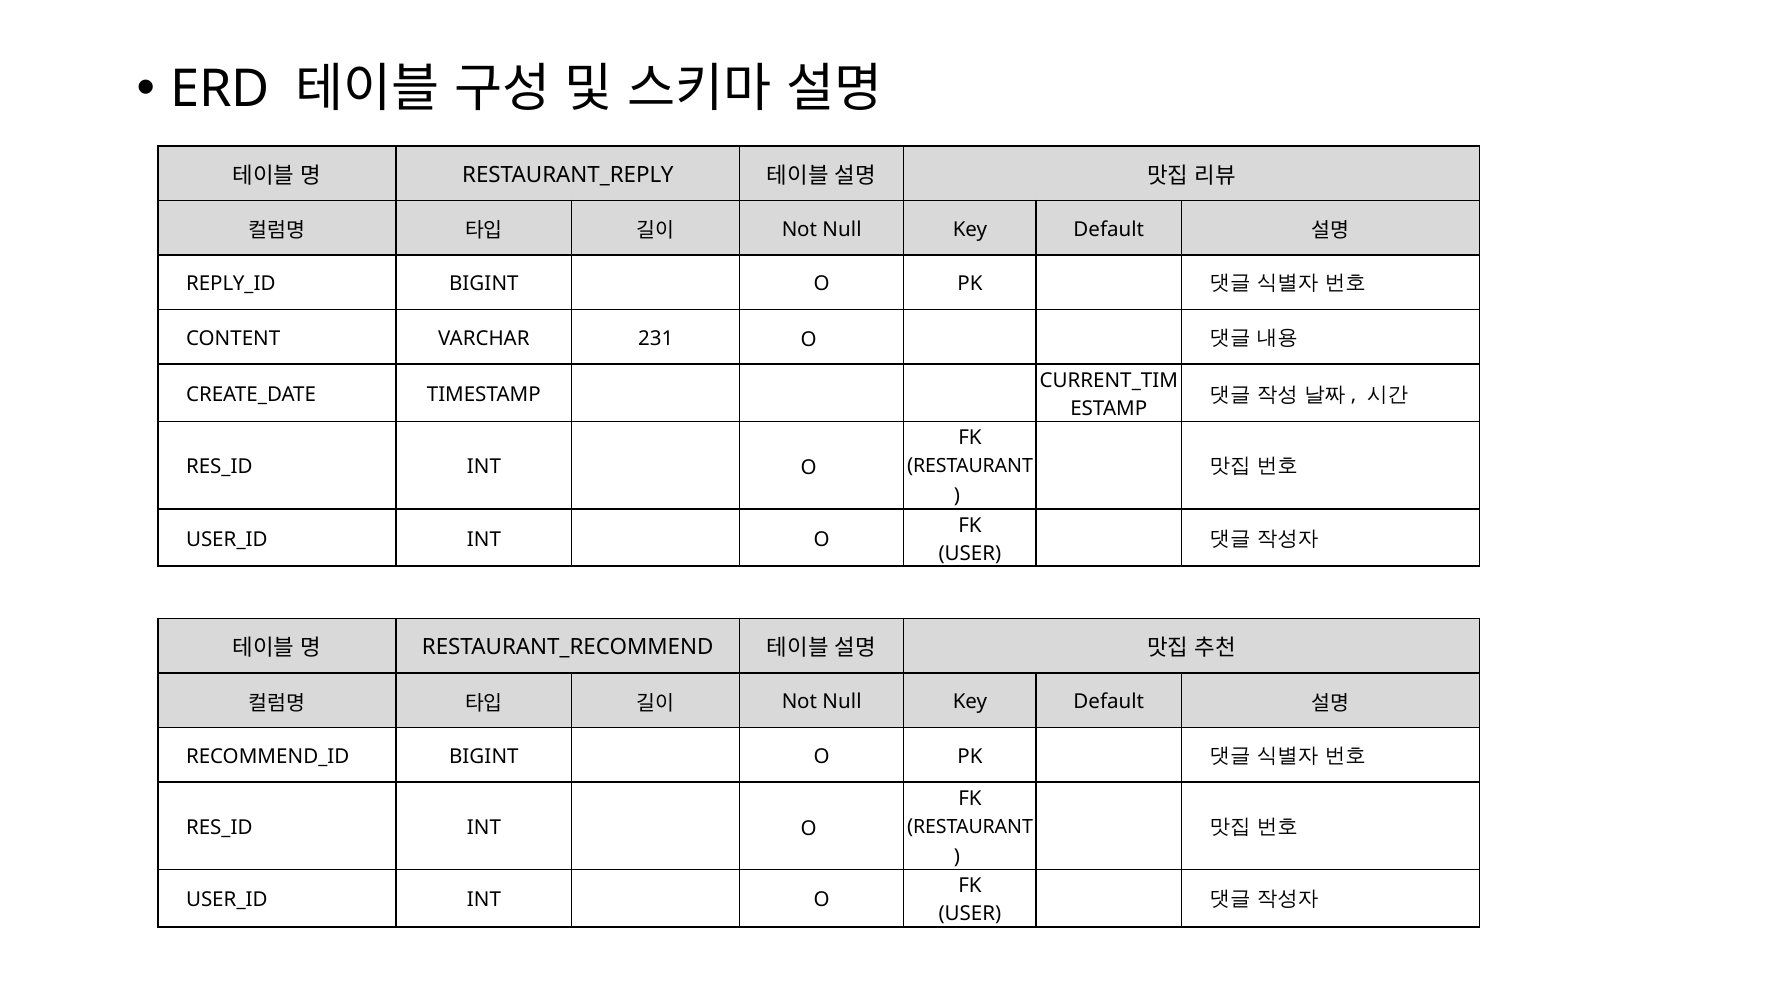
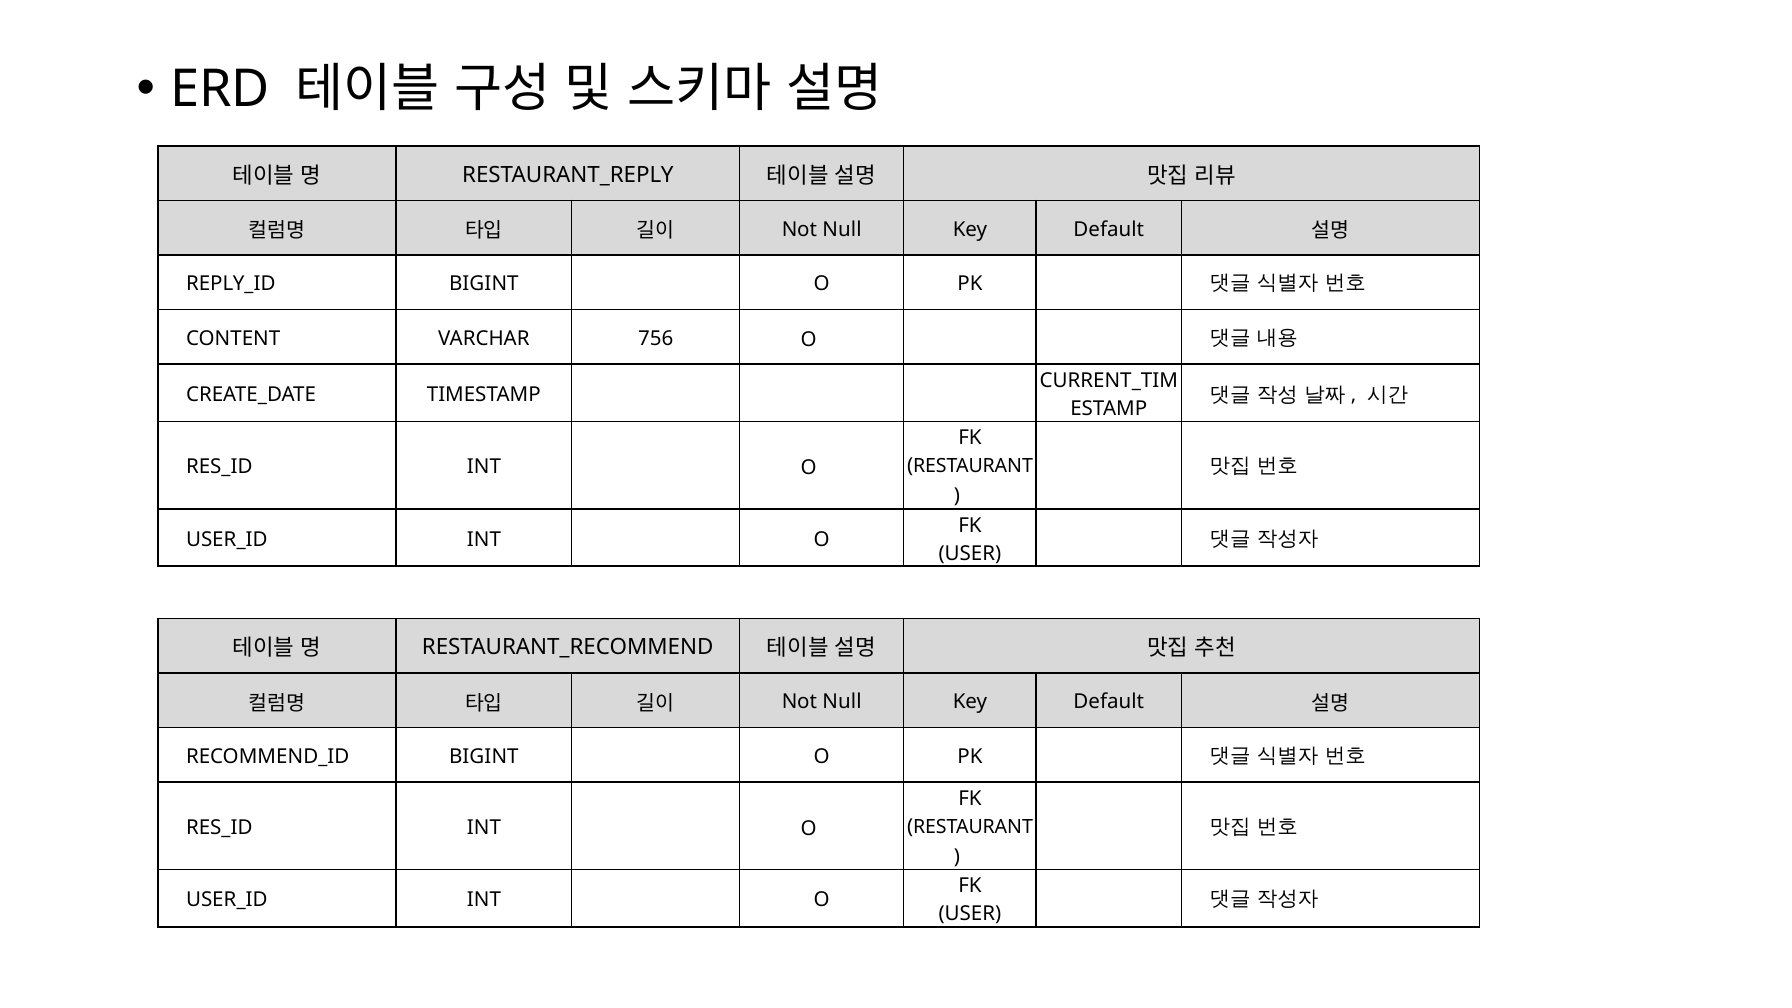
231: 231 -> 756 (656, 339)
